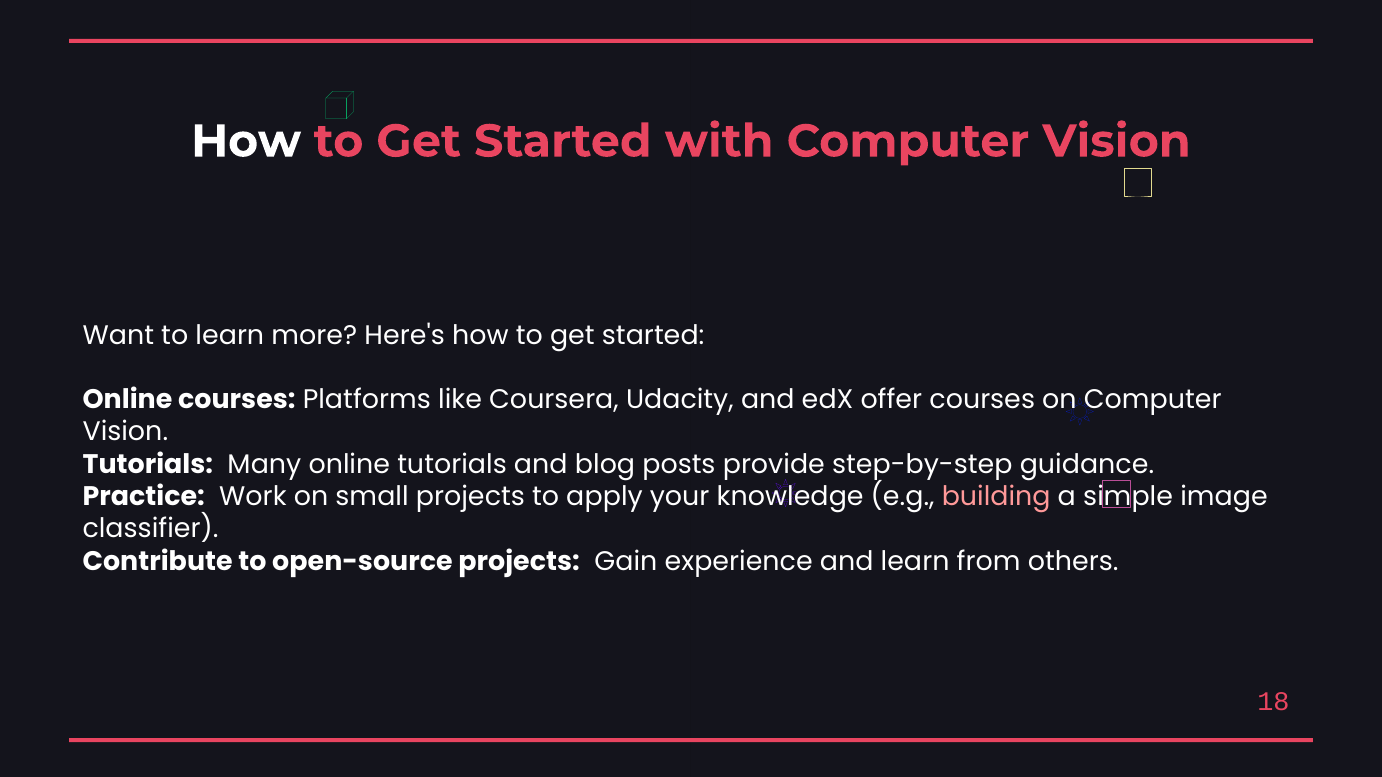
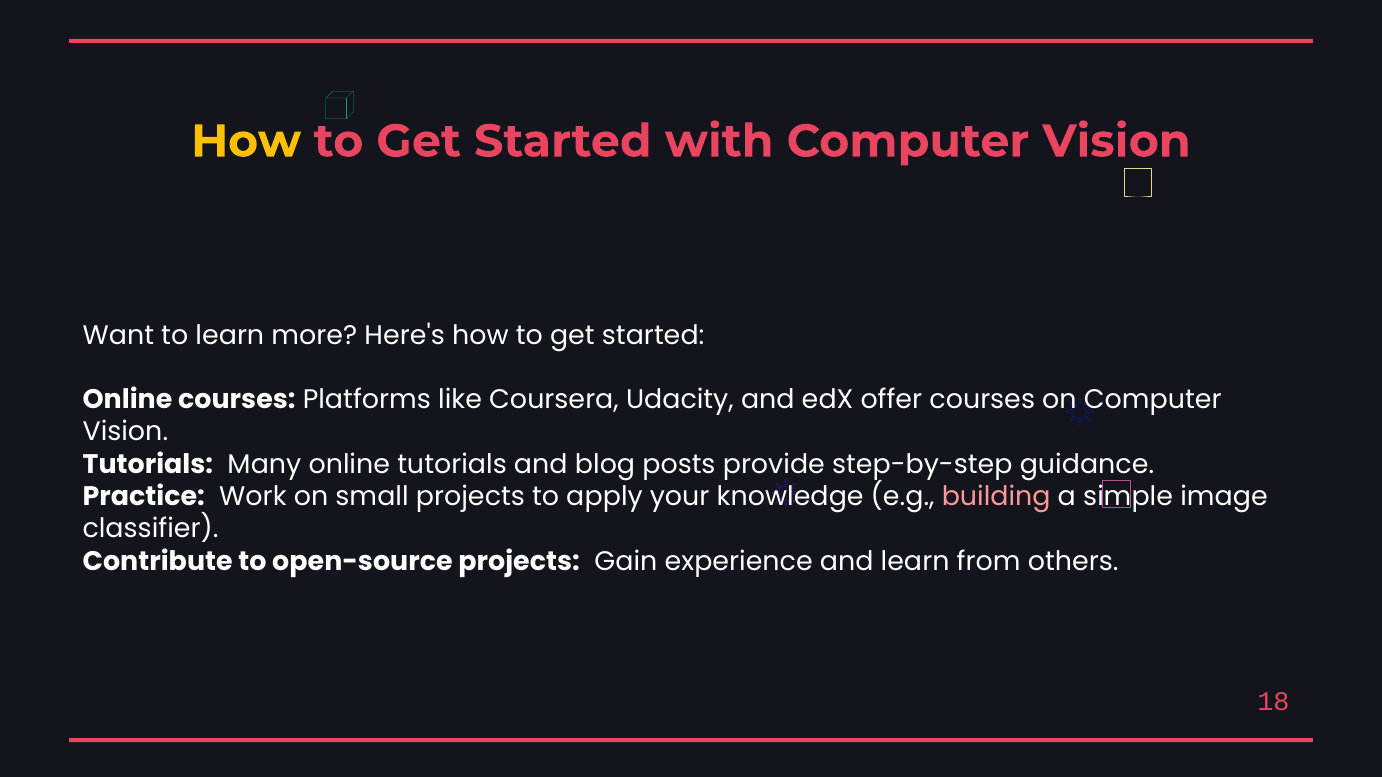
How colour: white -> yellow (246, 141)
